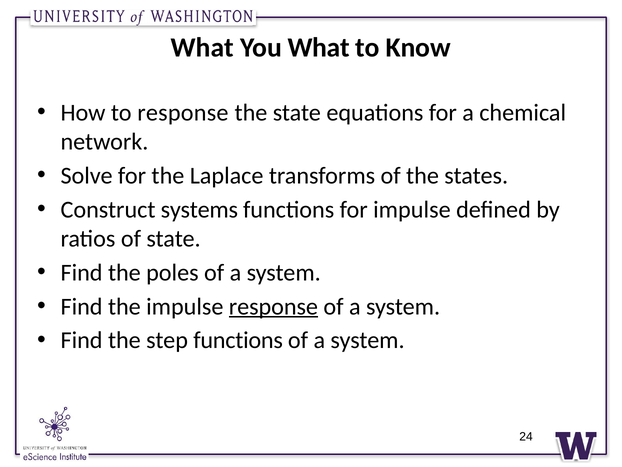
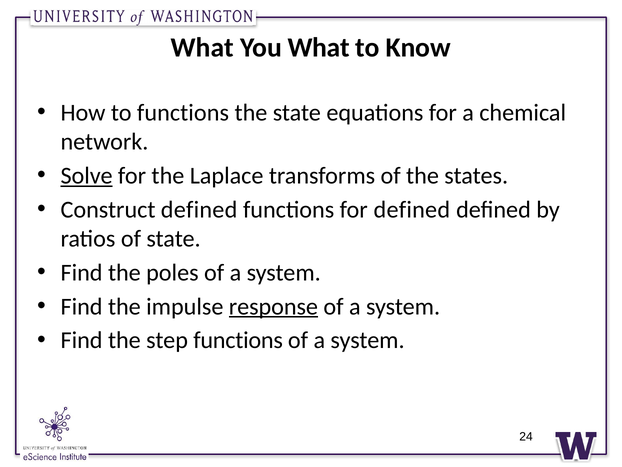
to response: response -> functions (183, 113)
Solve underline: none -> present (87, 176)
Construct systems: systems -> defined (199, 209)
for impulse: impulse -> defined (412, 209)
